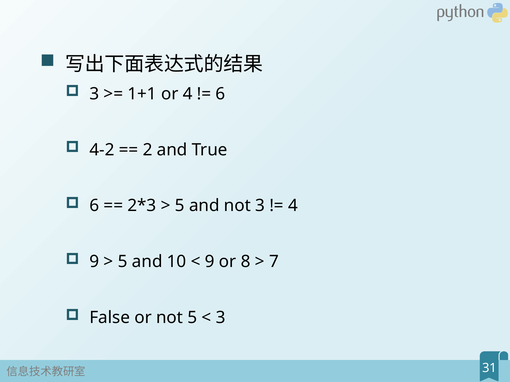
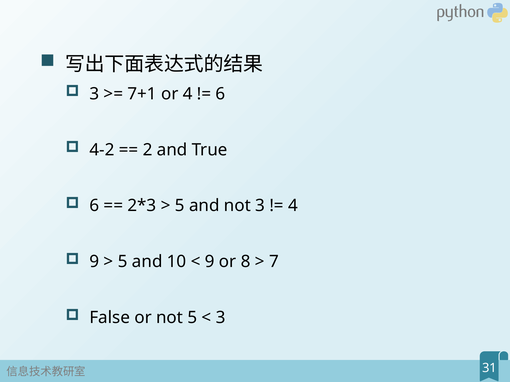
1+1: 1+1 -> 7+1 (142, 94)
